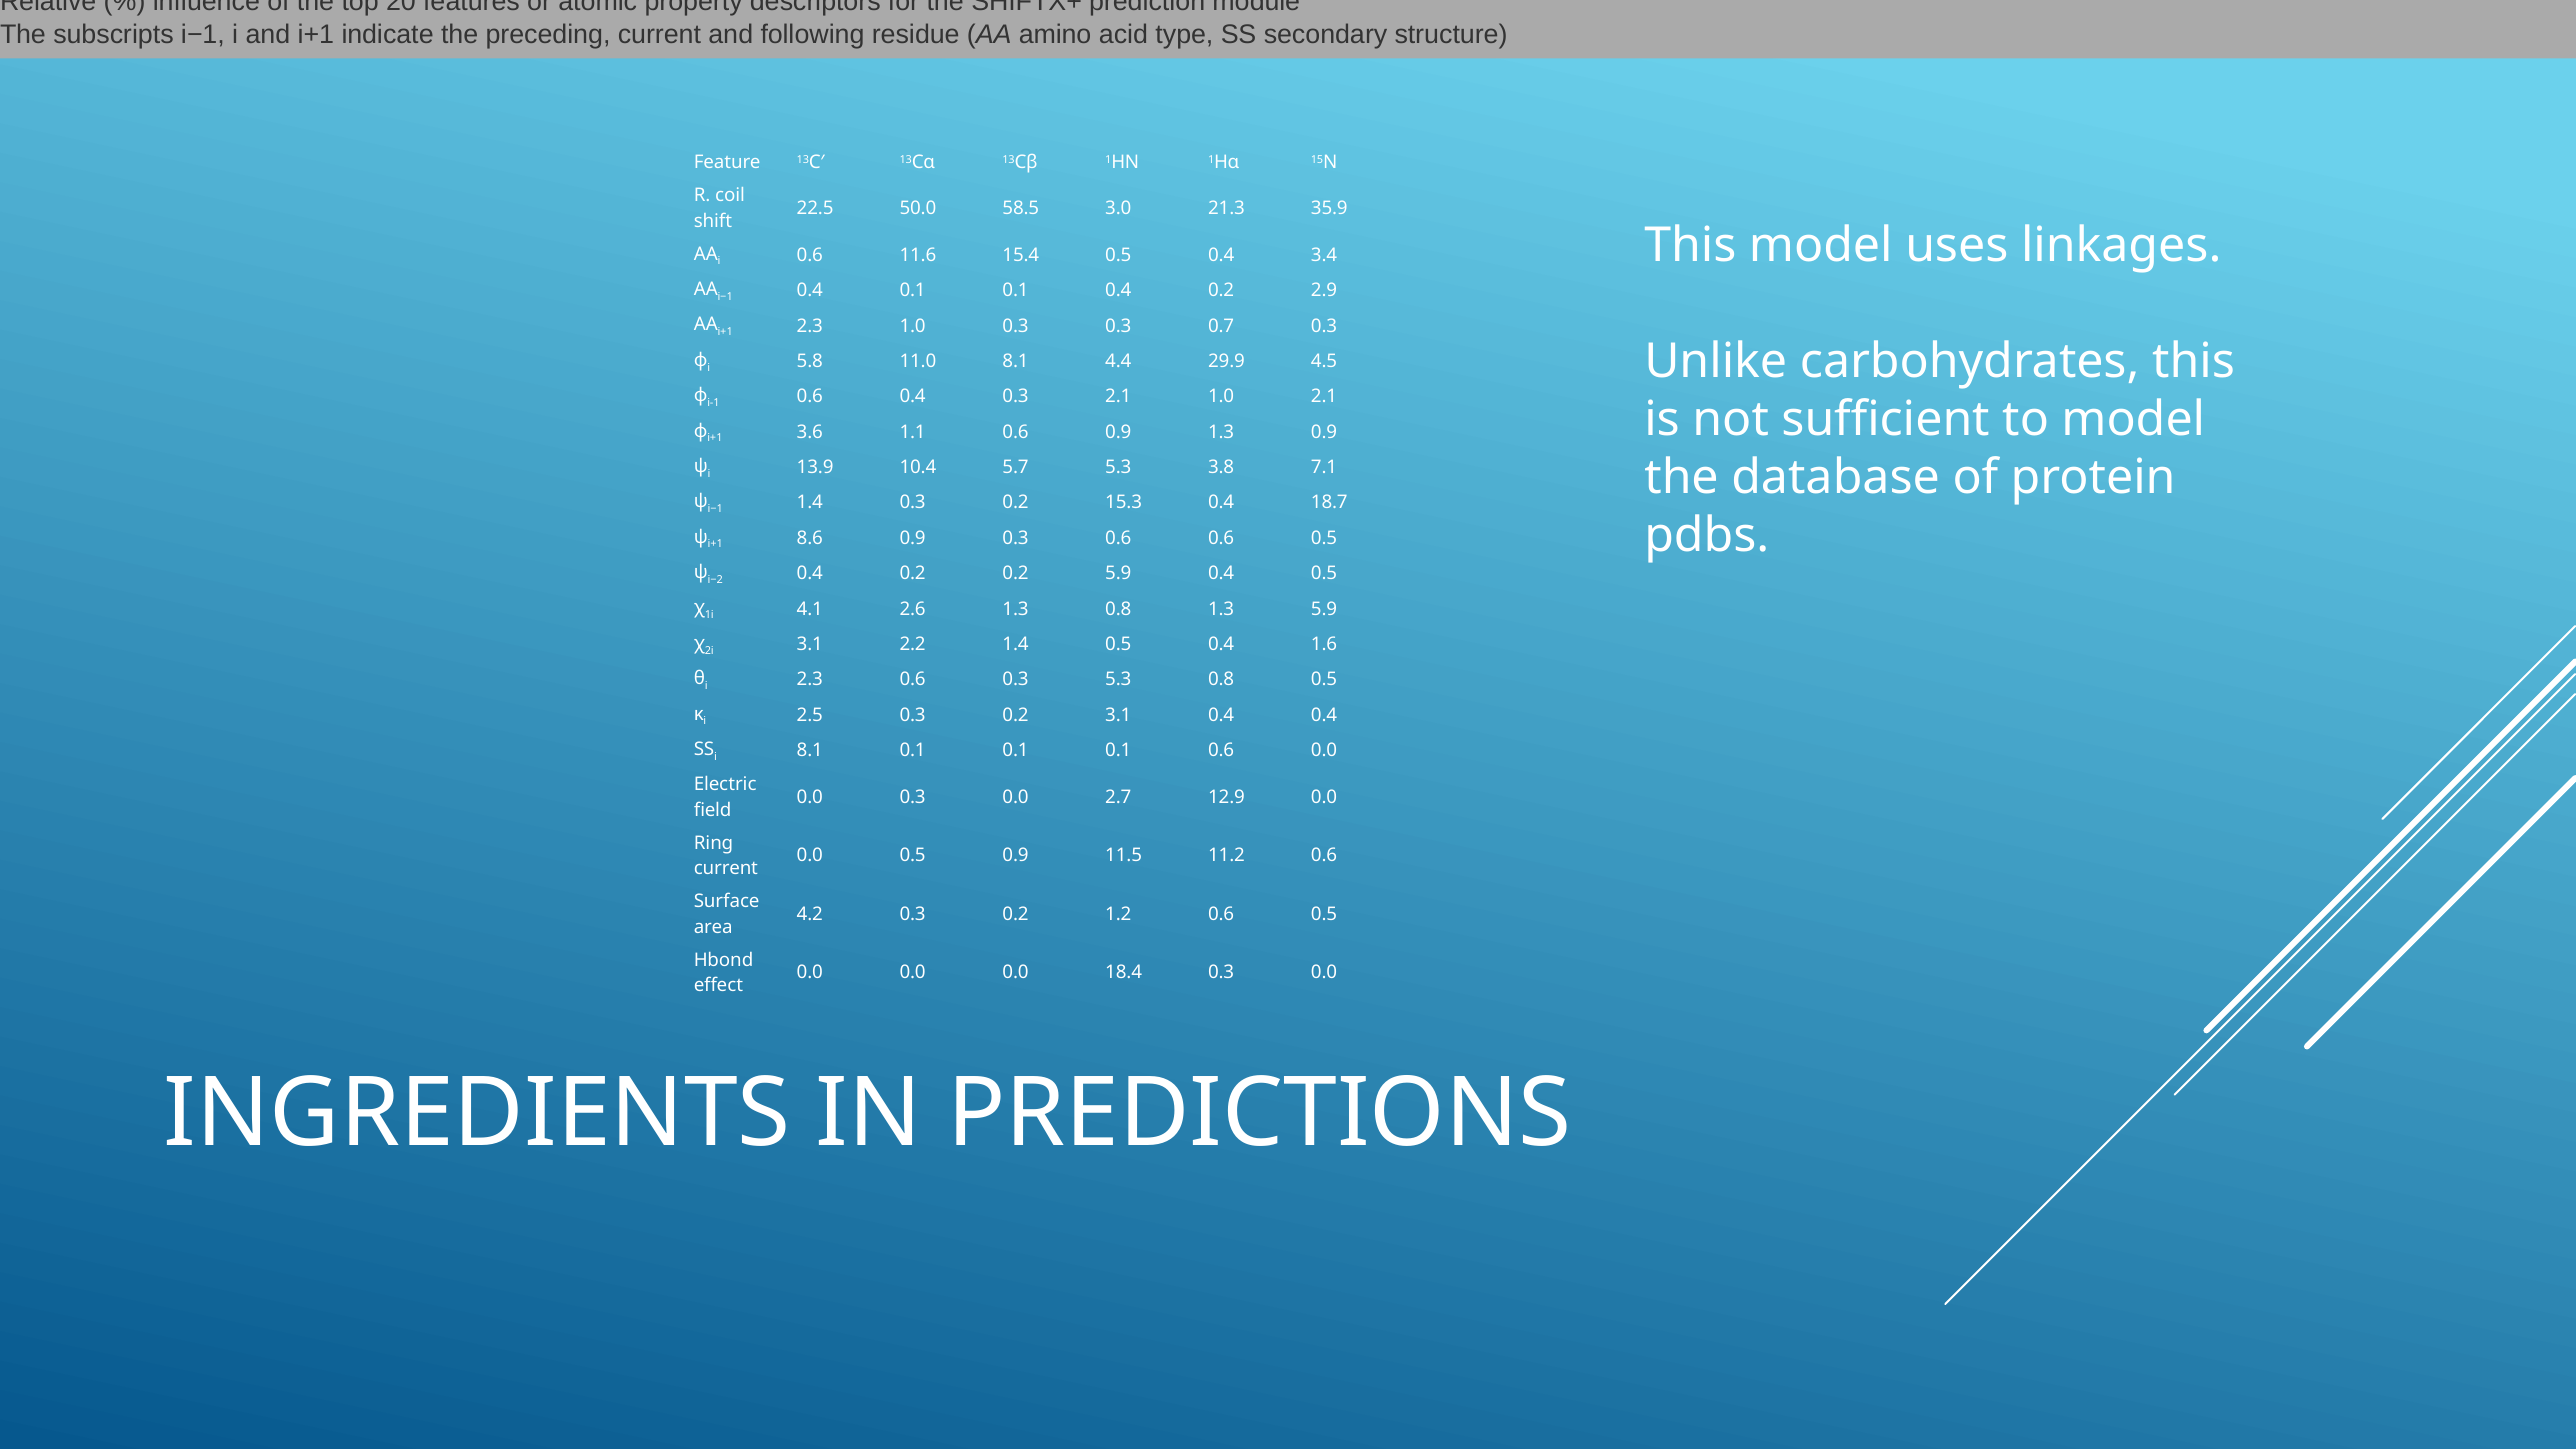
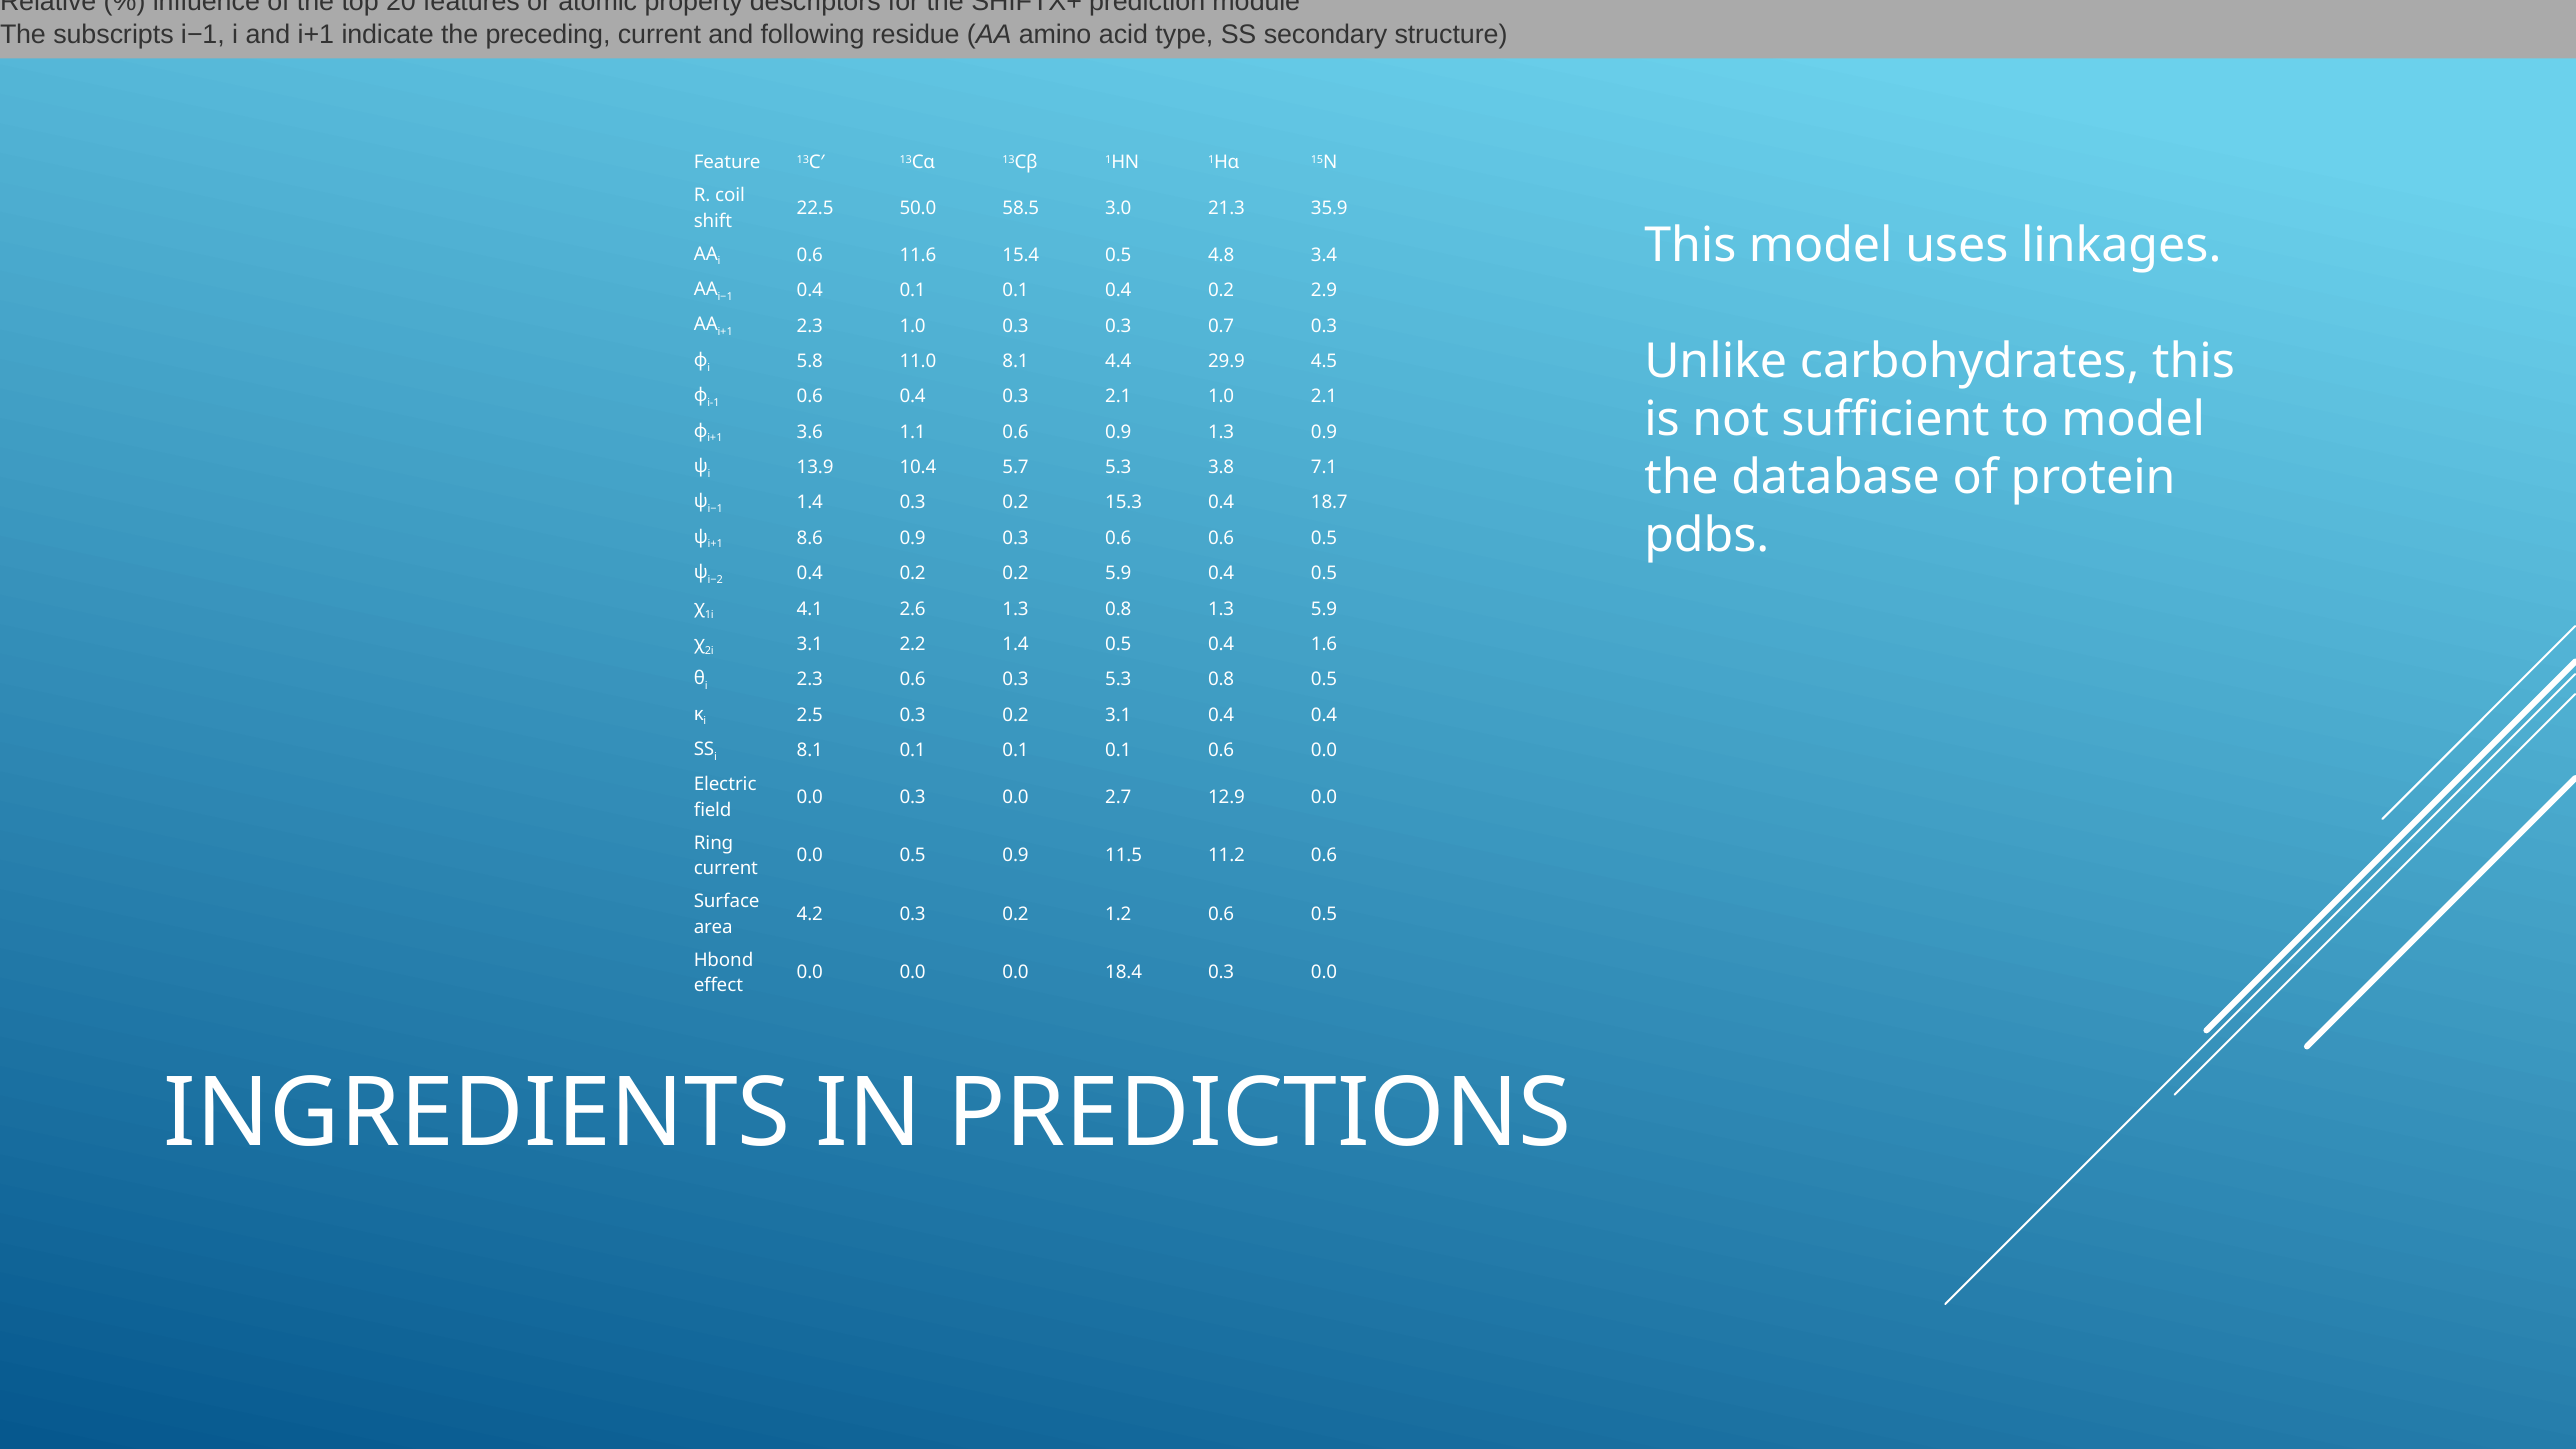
15.4 0.5 0.4: 0.4 -> 4.8 (1221, 255)
